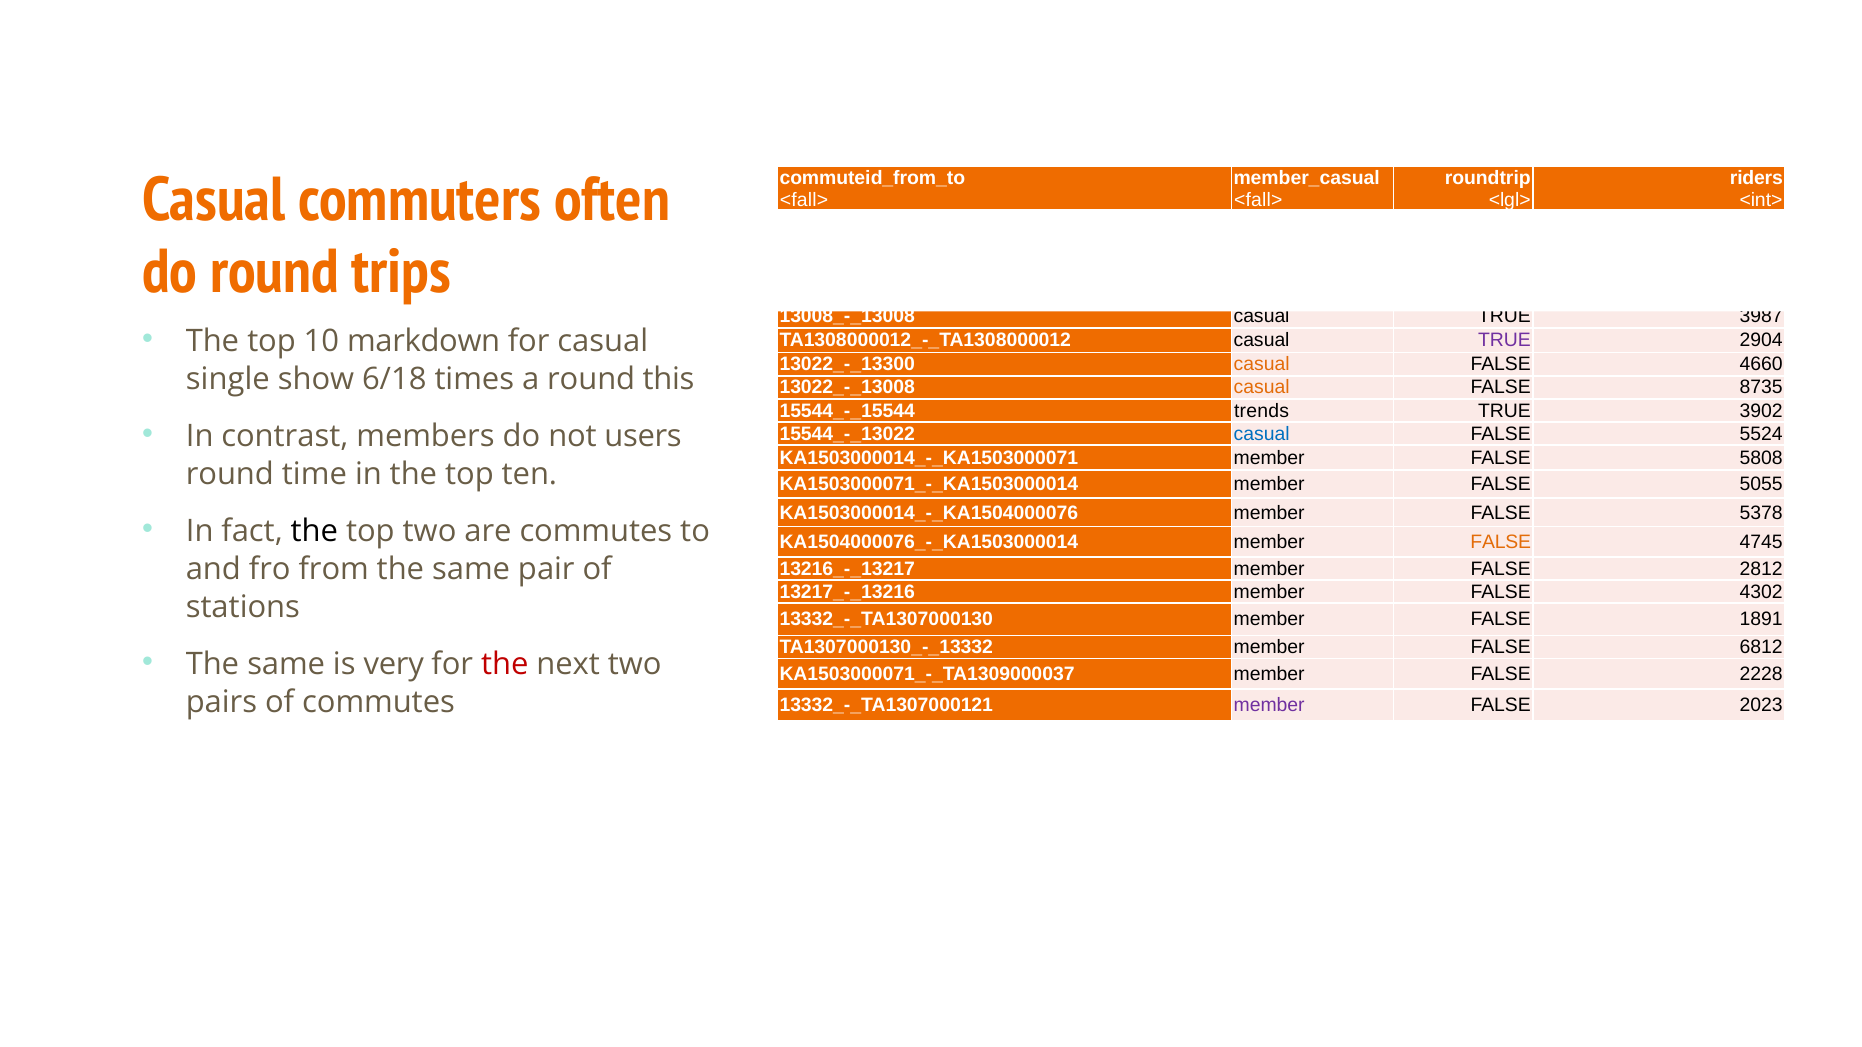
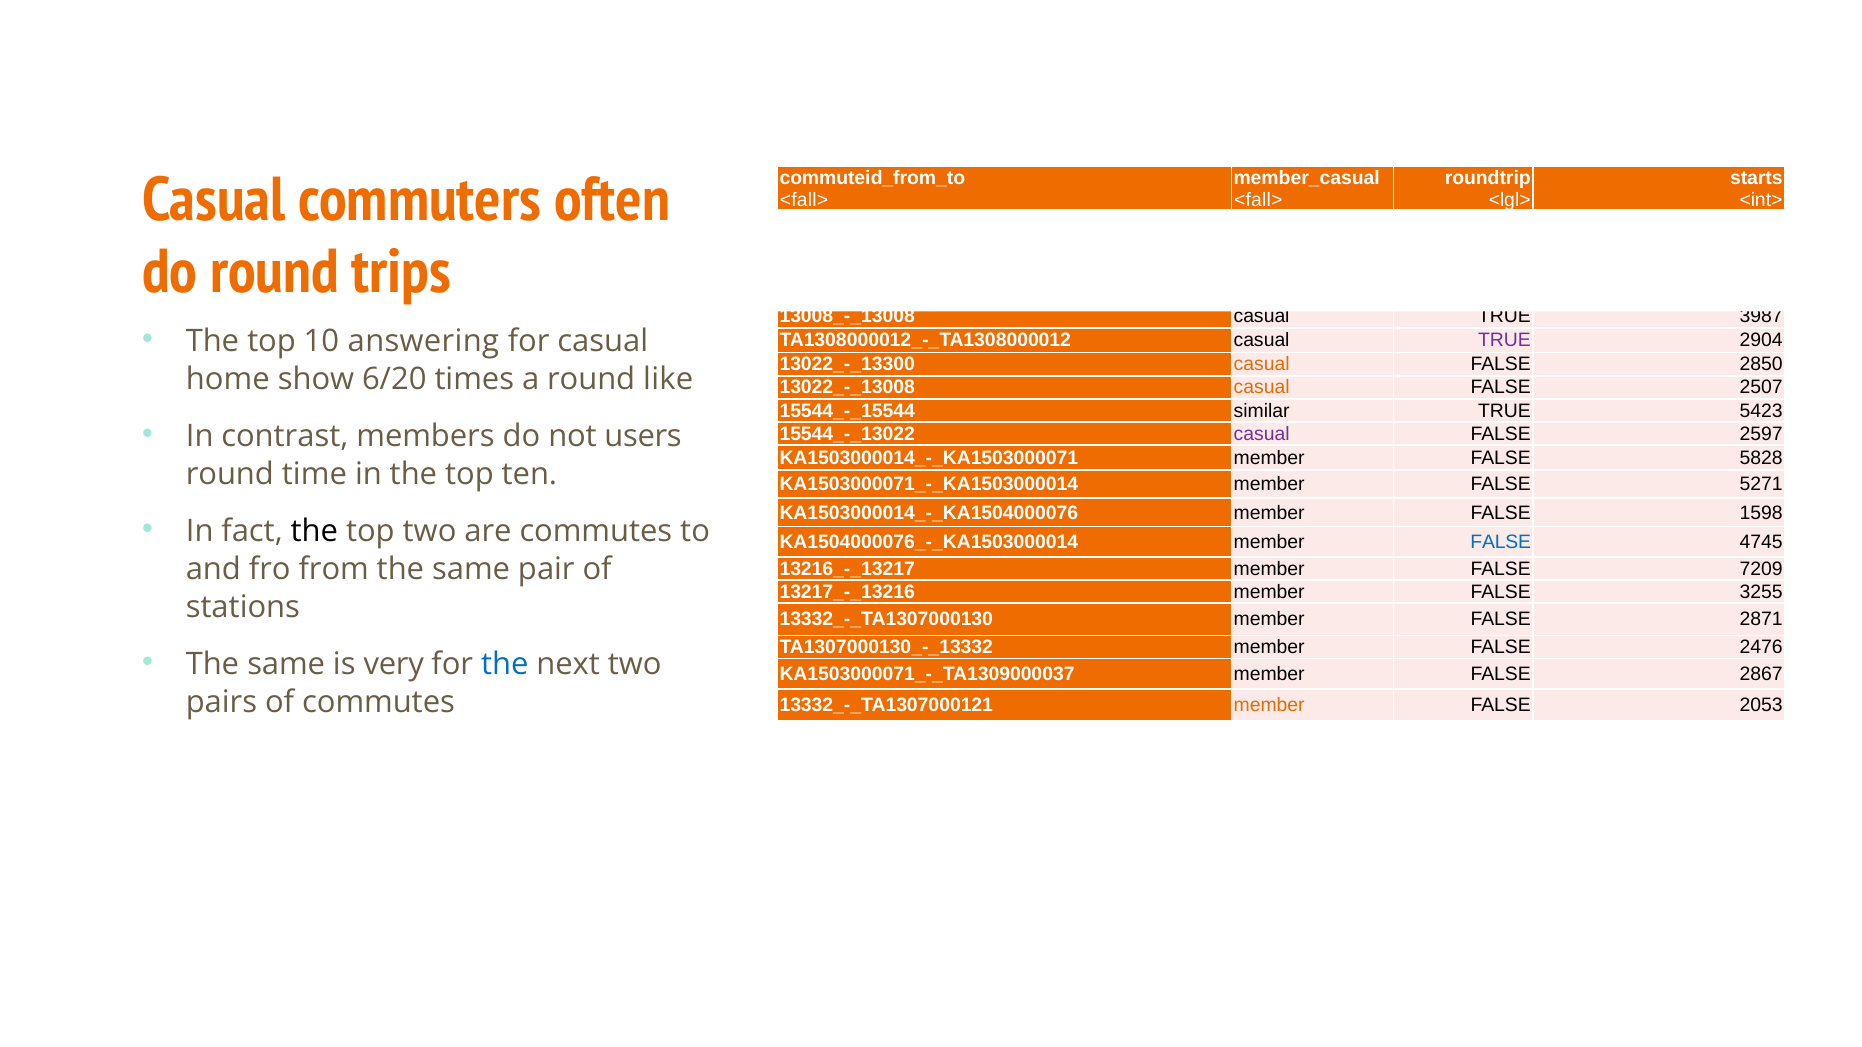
riders: riders -> starts (1756, 179)
markdown: markdown -> answering (423, 341)
4660: 4660 -> 2850 (1761, 364)
single: single -> home (228, 379)
6/18: 6/18 -> 6/20 (394, 379)
this: this -> like (668, 379)
8735: 8735 -> 2507 (1761, 388)
trends: trends -> similar (1262, 411)
3902: 3902 -> 5423 (1761, 411)
casual colour: blue -> purple (1262, 434)
5524: 5524 -> 2597 (1761, 434)
5808: 5808 -> 5828 (1761, 458)
5055: 5055 -> 5271 (1761, 485)
5378: 5378 -> 1598 (1761, 513)
FALSE colour: orange -> blue (1501, 542)
2812: 2812 -> 7209 (1761, 569)
4302: 4302 -> 3255 (1761, 592)
1891: 1891 -> 2871 (1761, 620)
6812: 6812 -> 2476 (1761, 647)
the colour: red -> blue (505, 665)
2228: 2228 -> 2867 (1761, 674)
member colour: purple -> orange (1269, 705)
2023: 2023 -> 2053 (1761, 705)
